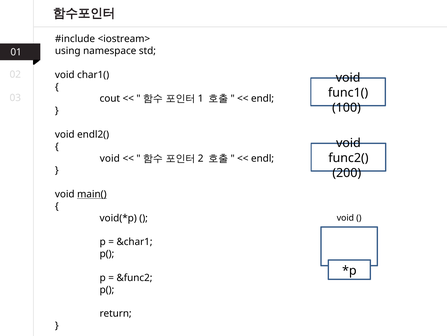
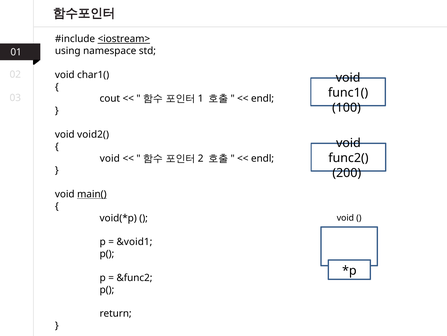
<iostream> underline: none -> present (124, 39)
endl2(: endl2( -> void2( (93, 134)
&char1: &char1 -> &void1 (134, 241)
